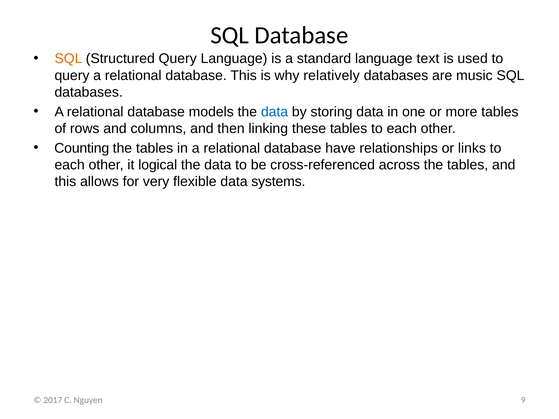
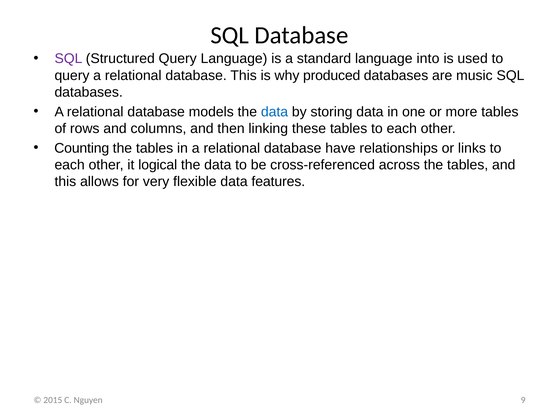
SQL colour: orange -> purple (68, 59)
text: text -> into (428, 59)
relatively: relatively -> produced (332, 76)
systems: systems -> features (278, 182)
2017: 2017 -> 2015 (53, 400)
